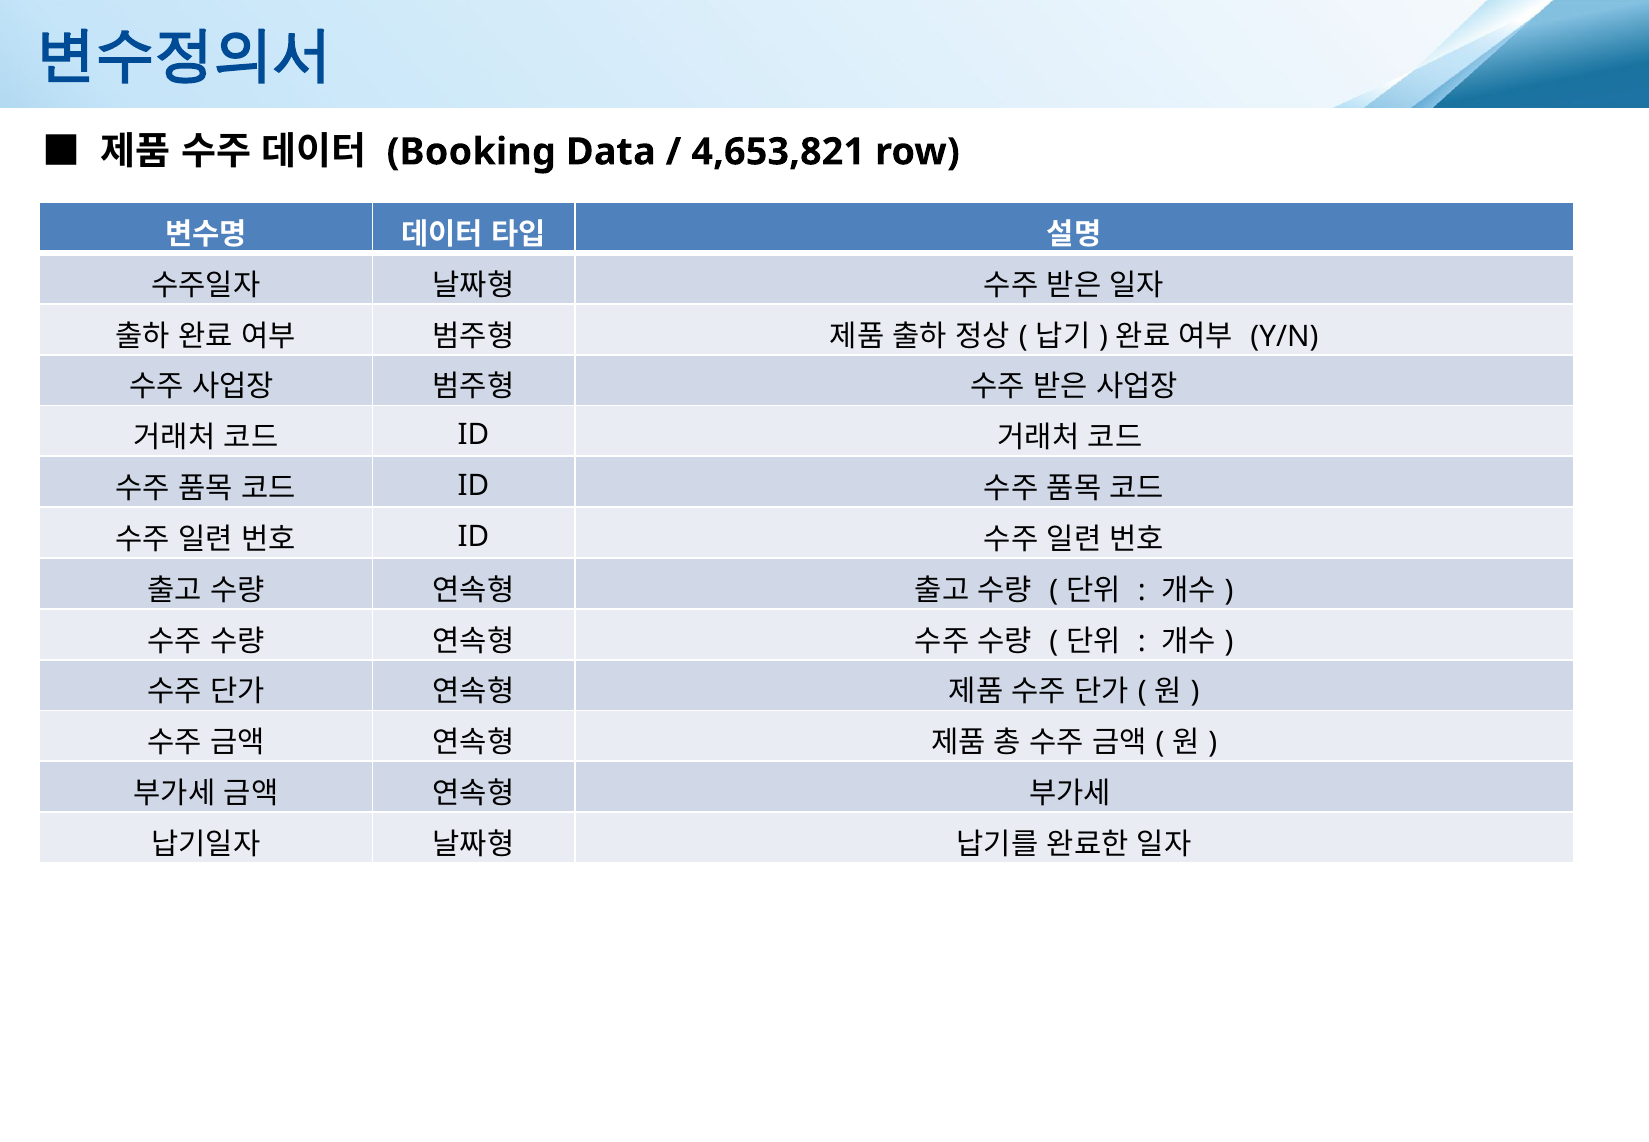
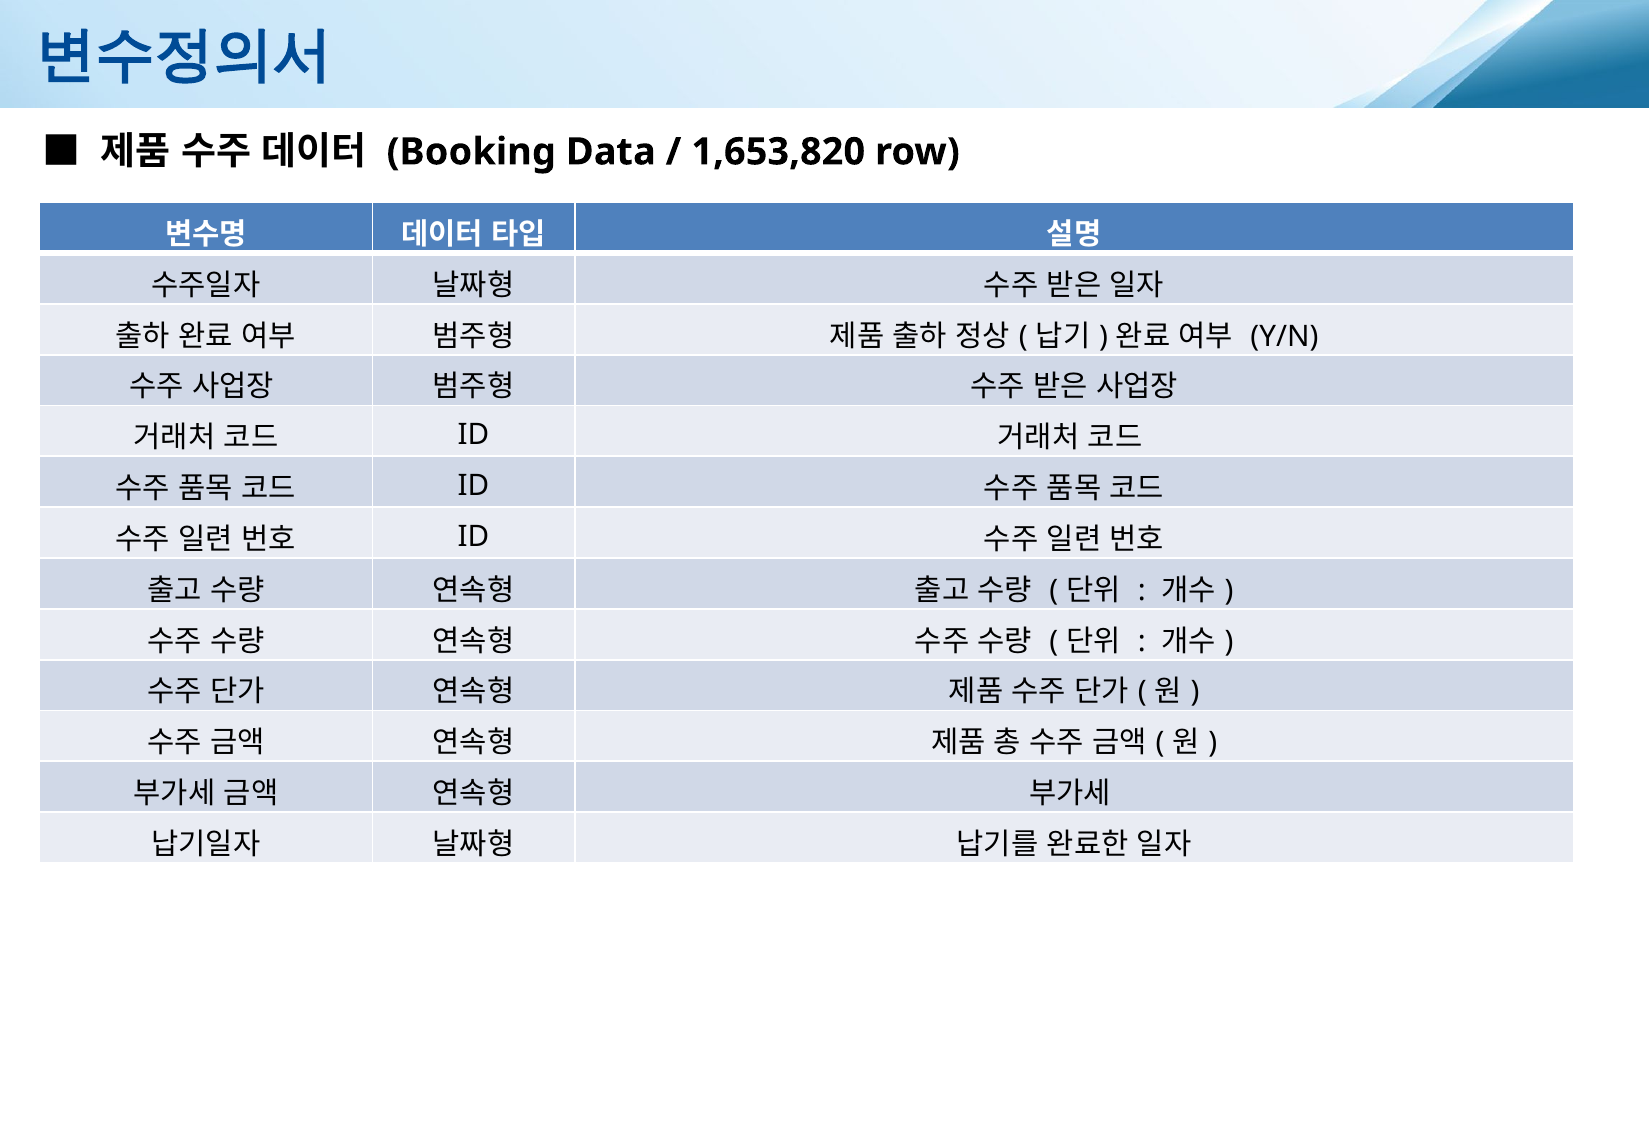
4,653,821: 4,653,821 -> 1,653,820 (778, 152)
